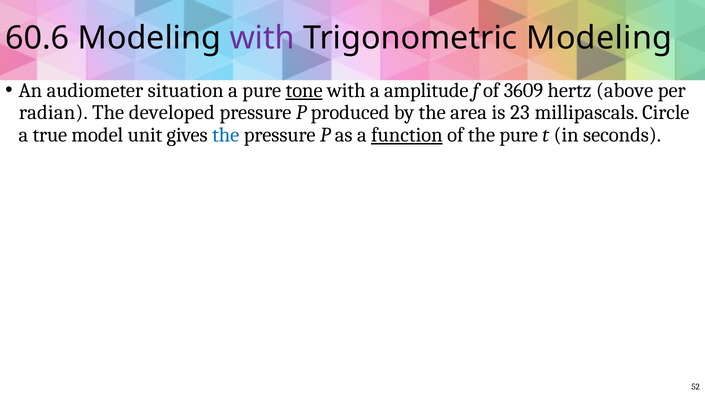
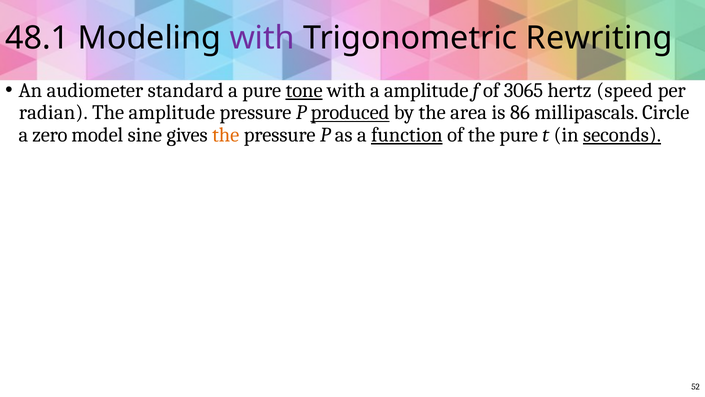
60.6: 60.6 -> 48.1 (37, 38)
Trigonometric Modeling: Modeling -> Rewriting (599, 38)
situation: situation -> standard (186, 90)
3609: 3609 -> 3065 (523, 90)
above: above -> speed (625, 90)
The developed: developed -> amplitude (172, 112)
produced underline: none -> present (350, 112)
23: 23 -> 86 (520, 112)
true: true -> zero (50, 135)
unit: unit -> sine (145, 135)
the colour: blue -> orange (226, 135)
seconds underline: none -> present (622, 135)
